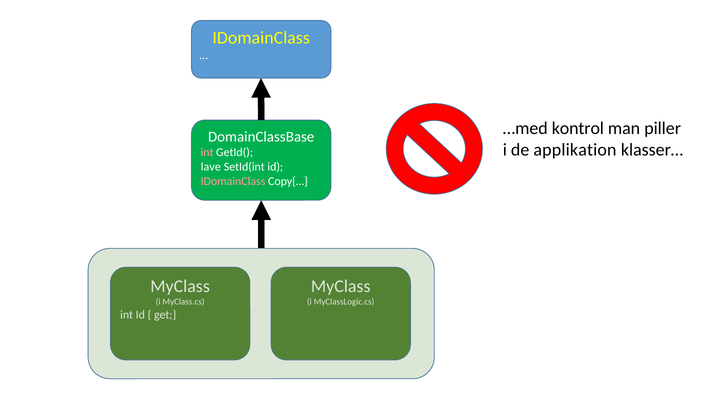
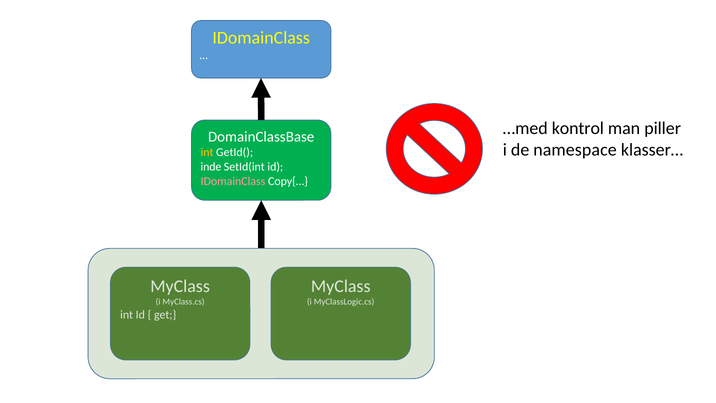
applikation: applikation -> namespace (575, 150)
int colour: pink -> yellow (207, 152)
lave: lave -> inde (211, 167)
